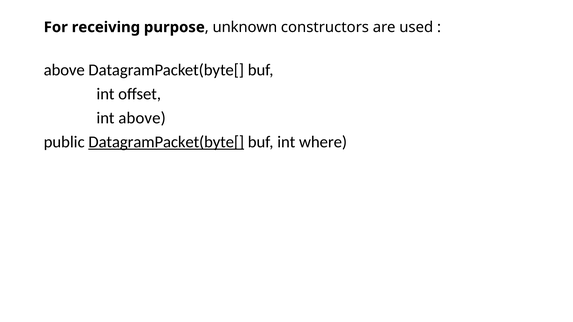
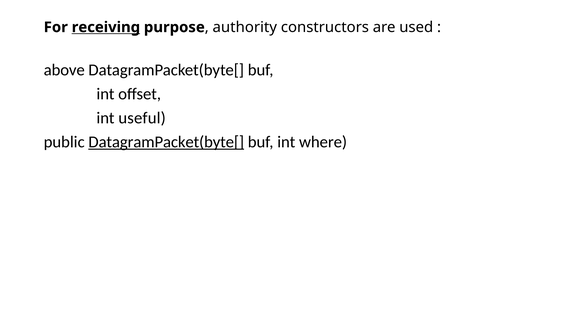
receiving underline: none -> present (106, 27)
unknown: unknown -> authority (245, 27)
int above: above -> useful (142, 118)
